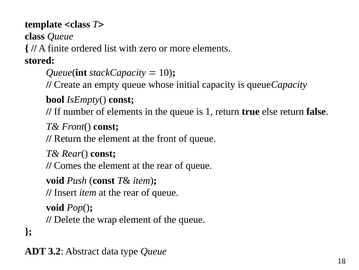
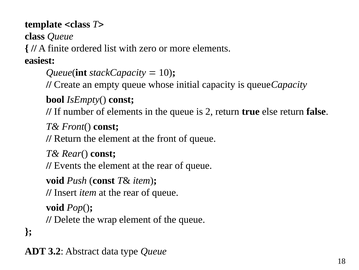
stored: stored -> easiest (40, 60)
1: 1 -> 2 (209, 111)
Comes: Comes -> Events (68, 165)
